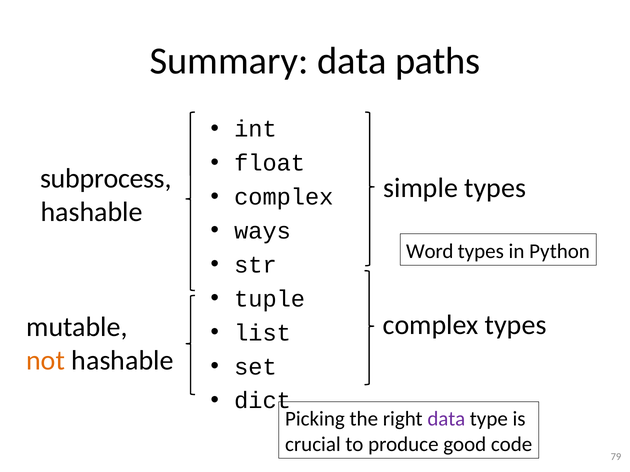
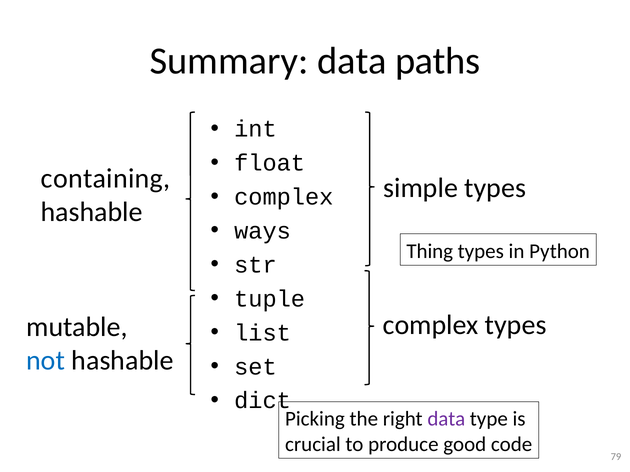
subprocess: subprocess -> containing (106, 179)
Word: Word -> Thing (430, 251)
not colour: orange -> blue (46, 361)
